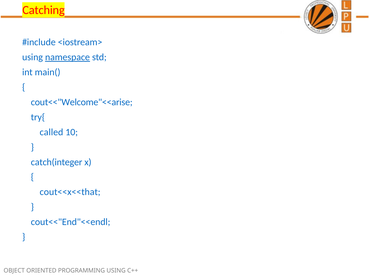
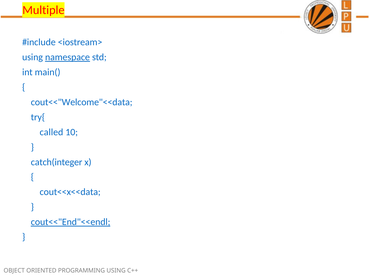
Catching: Catching -> Multiple (43, 10)
cout<<"Welcome"<<arise: cout<<"Welcome"<<arise -> cout<<"Welcome"<<data (82, 102)
cout<<x<<that: cout<<x<<that -> cout<<x<<data (70, 192)
cout<<"End"<<endl underline: none -> present (71, 222)
